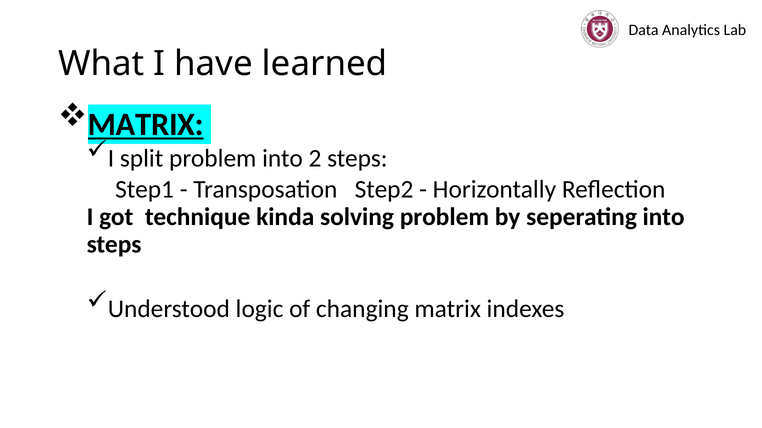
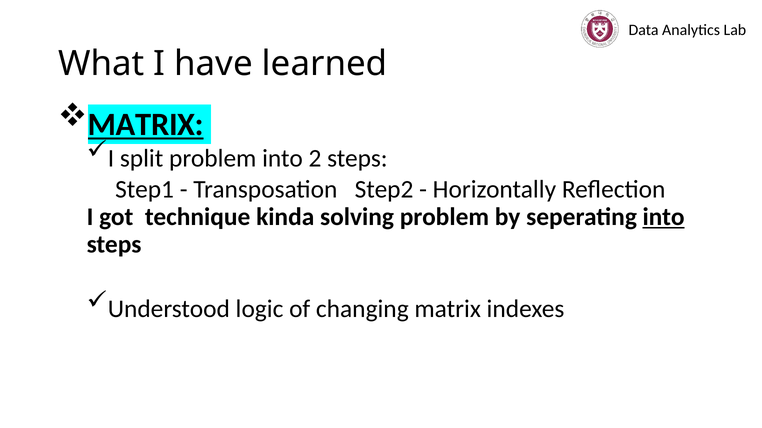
into underline: none -> present (664, 217)
